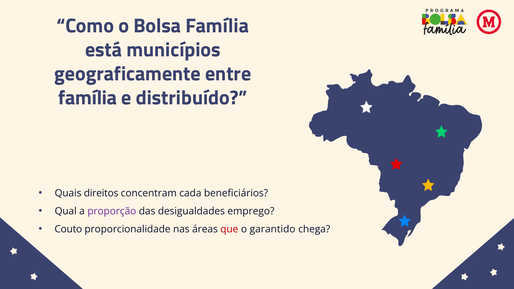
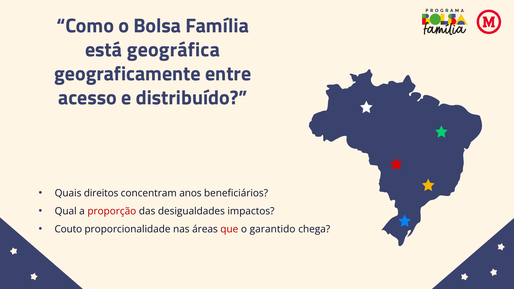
municípios: municípios -> geográfica (173, 50)
família: família -> acesso (88, 98)
cada: cada -> anos (190, 193)
proporção colour: purple -> red (112, 211)
emprego: emprego -> impactos (251, 211)
